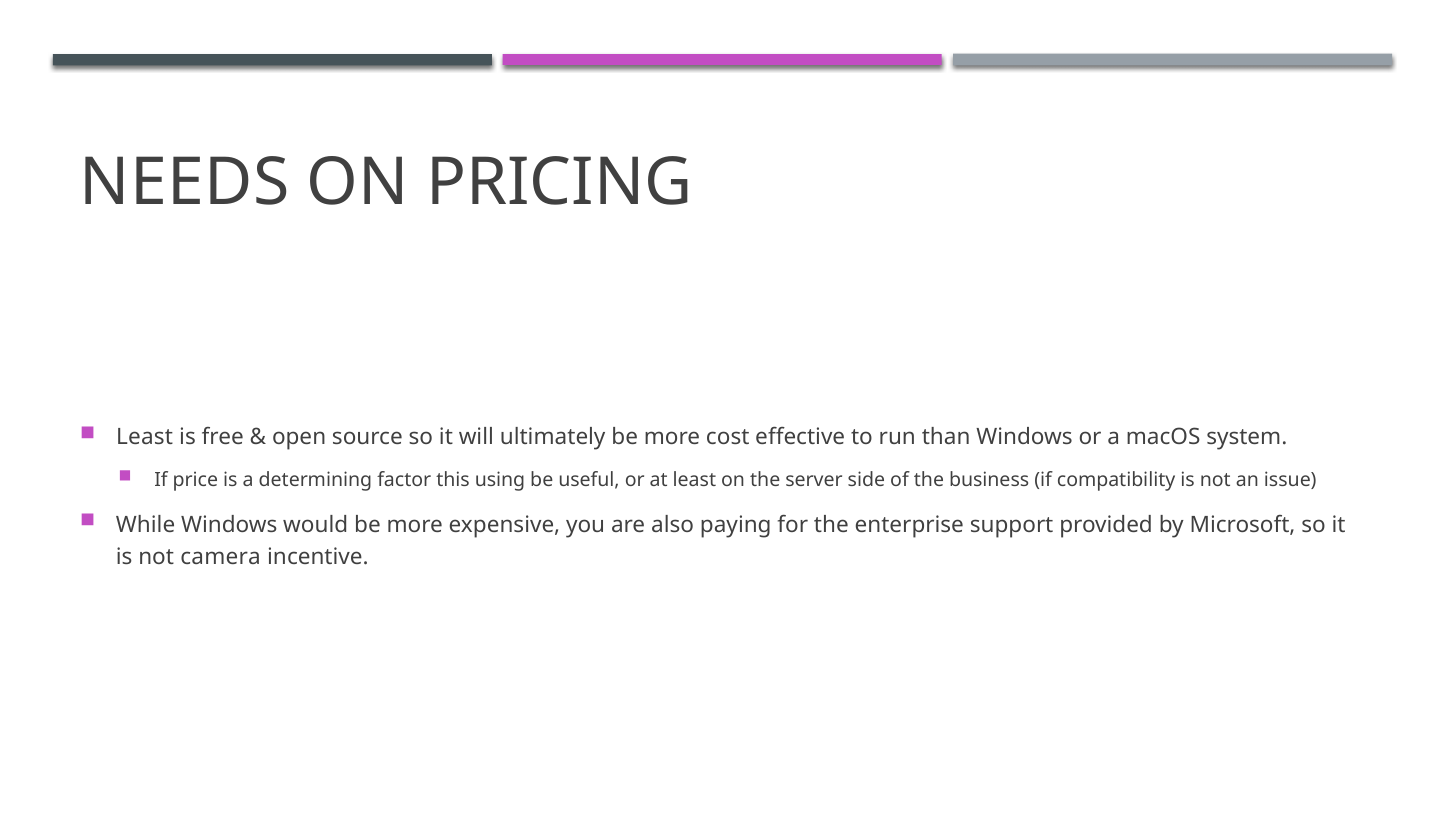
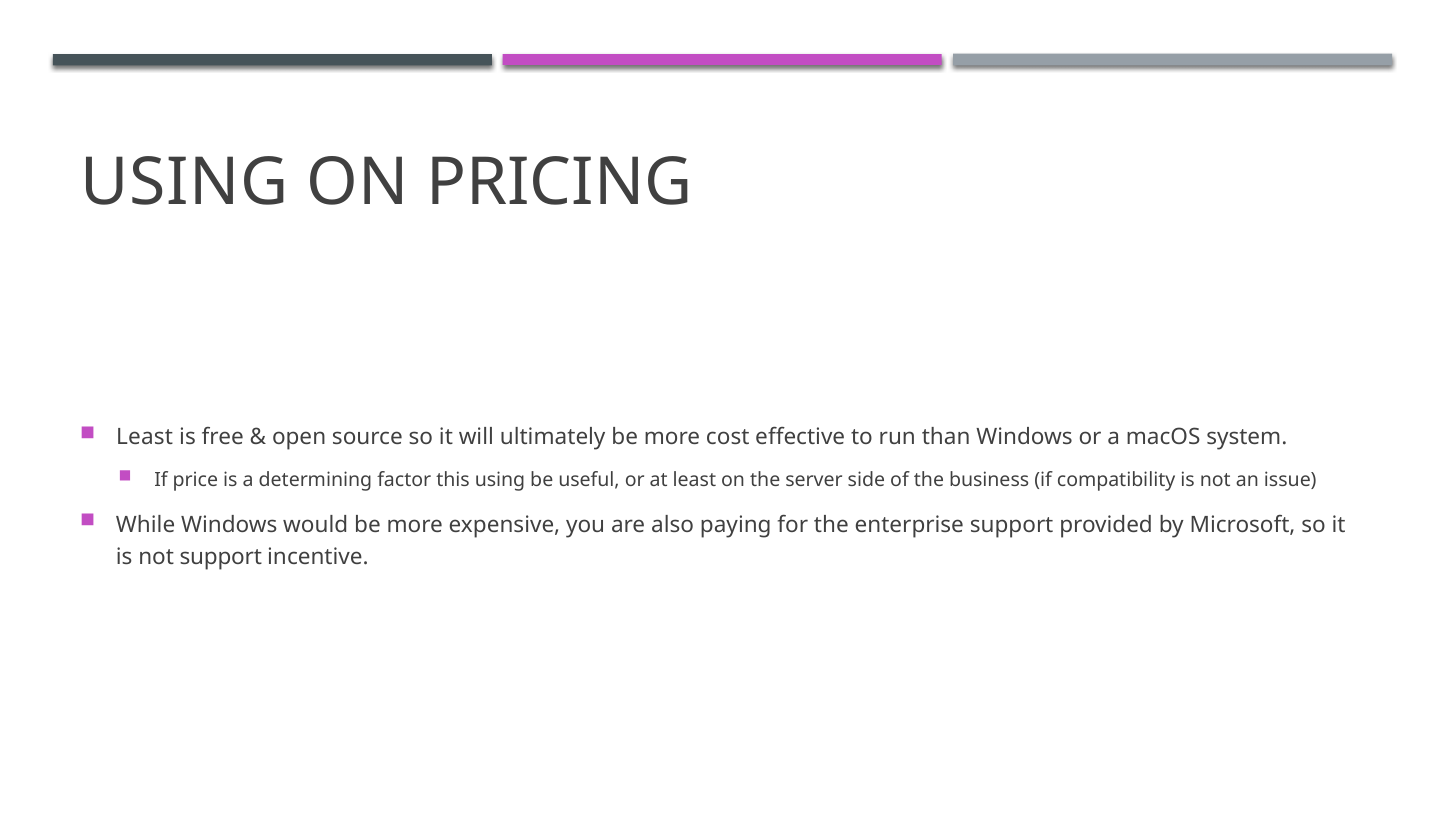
NEEDS: NEEDS -> USING (184, 182)
not camera: camera -> support (221, 557)
